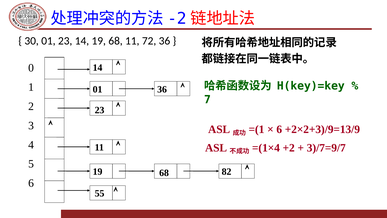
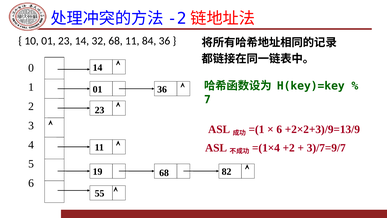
30: 30 -> 10 (32, 41)
14 19: 19 -> 32 (99, 41)
72: 72 -> 84 (149, 41)
